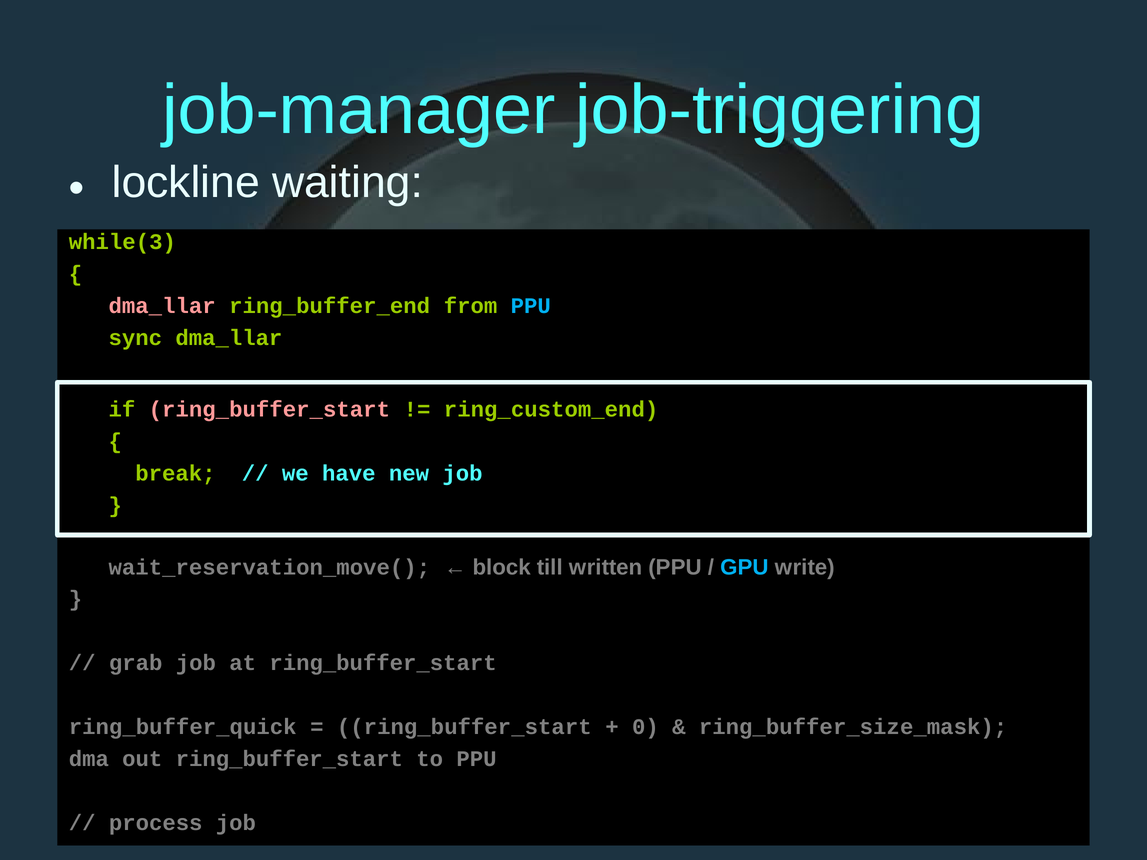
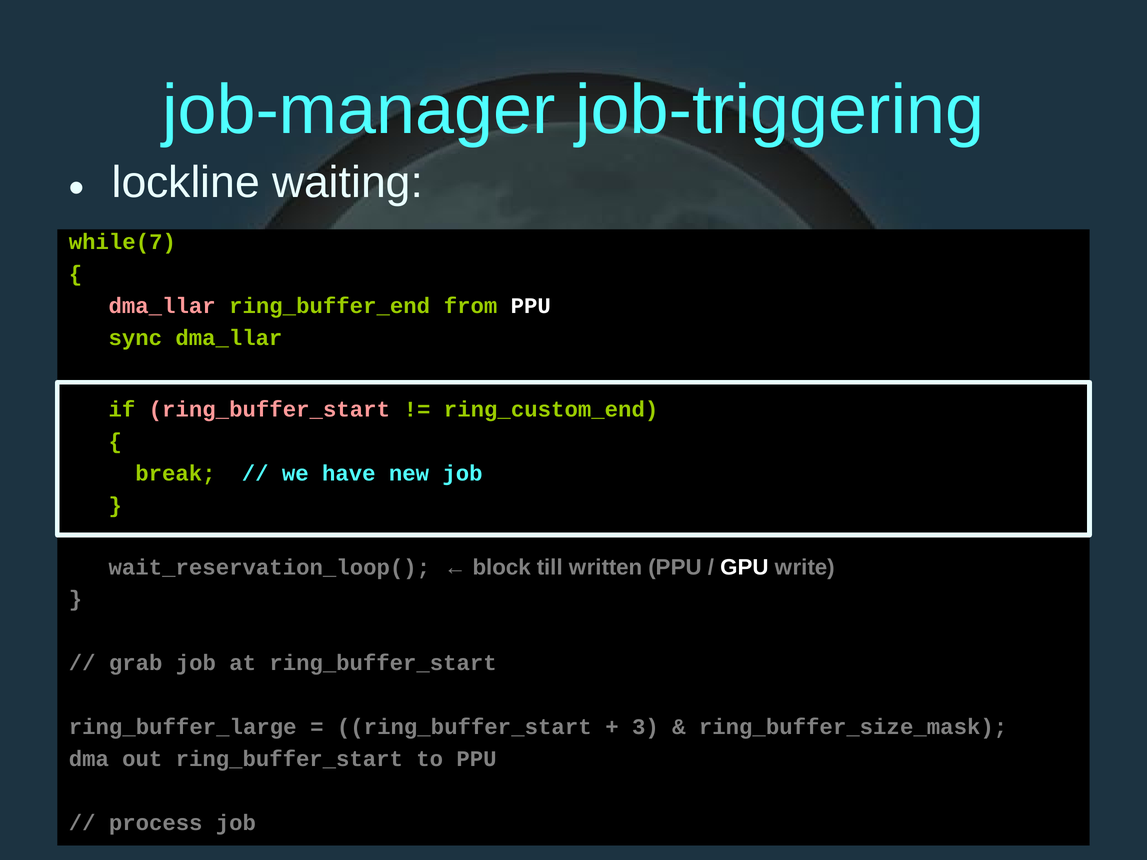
while(3: while(3 -> while(7 (122, 242)
PPU colour: light blue -> white (531, 306)
wait_reservation_move(: wait_reservation_move( -> wait_reservation_loop( (269, 567)
GPU colour: light blue -> white (744, 567)
ring_buffer_quick: ring_buffer_quick -> ring_buffer_large (183, 727)
0: 0 -> 3 (645, 727)
